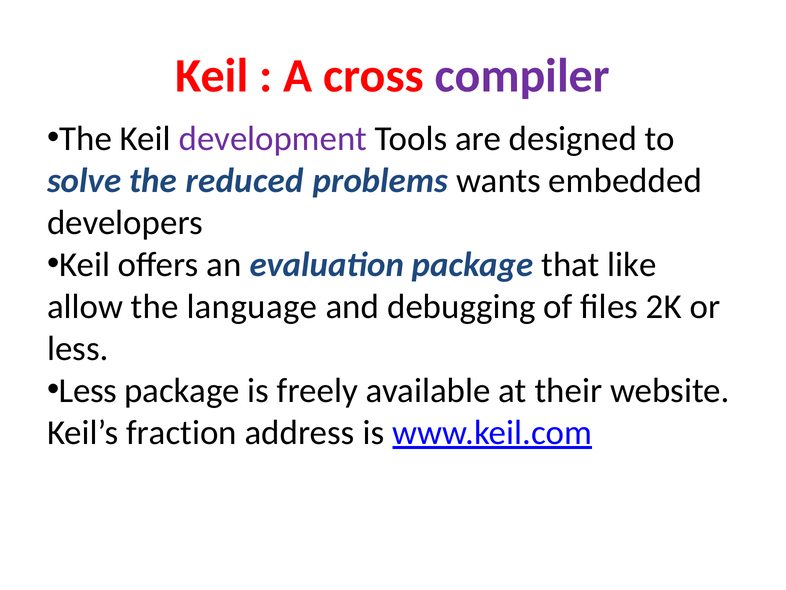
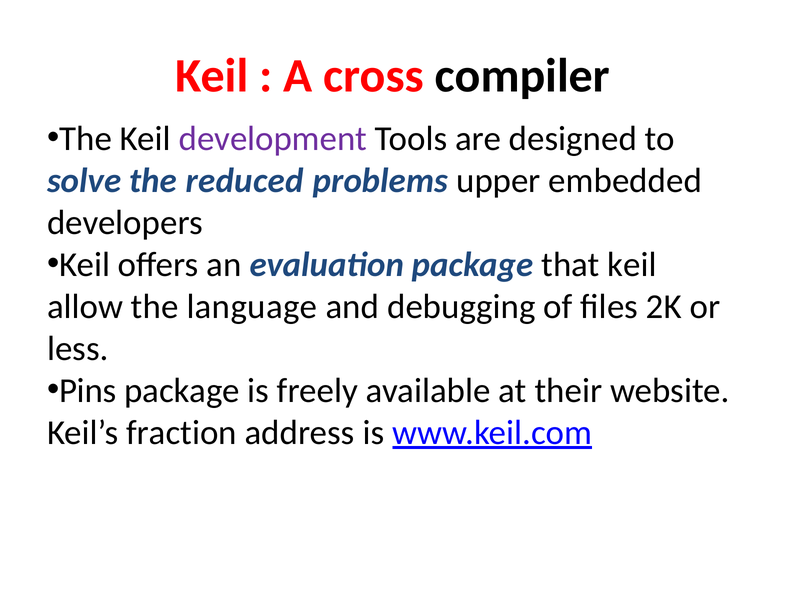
compiler colour: purple -> black (522, 76)
wants: wants -> upper (498, 181)
that like: like -> keil (632, 264)
Less: Less -> Pins (88, 390)
